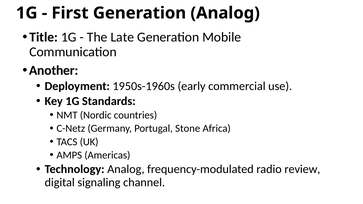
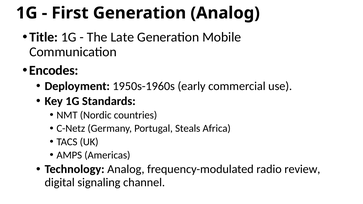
Another: Another -> Encodes (54, 70)
Stone: Stone -> Steals (188, 129)
